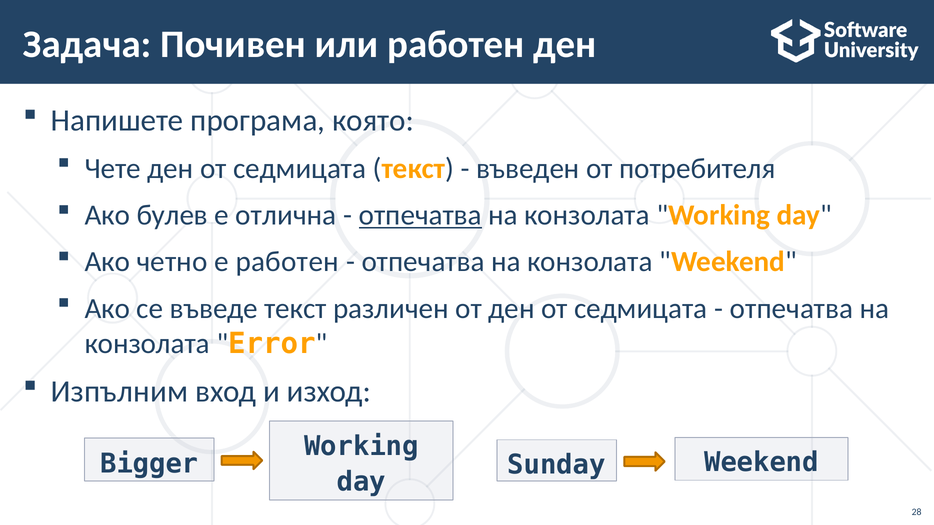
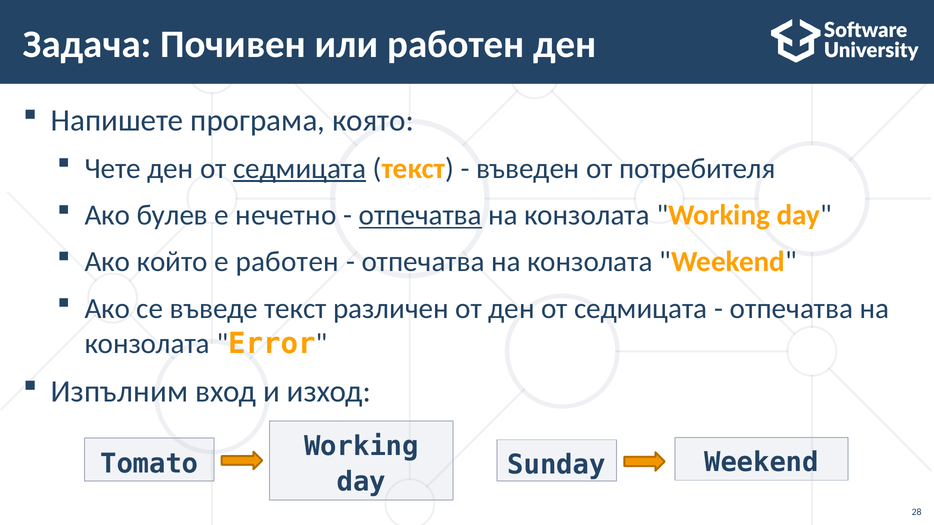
седмицата underline: none -> present (300, 169)
отлична: отлична -> нечетно (286, 215)
четно: четно -> който (172, 262)
Bigger: Bigger -> Tomato (149, 464)
